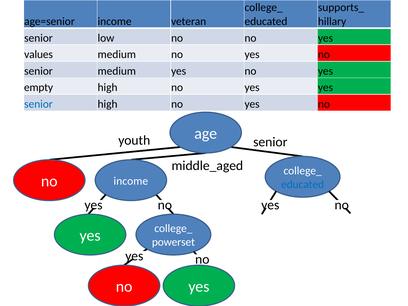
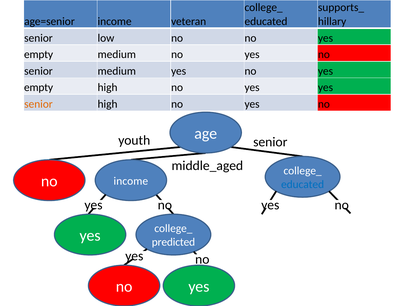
values: values -> empty (39, 54)
senior colour: blue -> orange (38, 104)
powerset: powerset -> predicted (173, 242)
